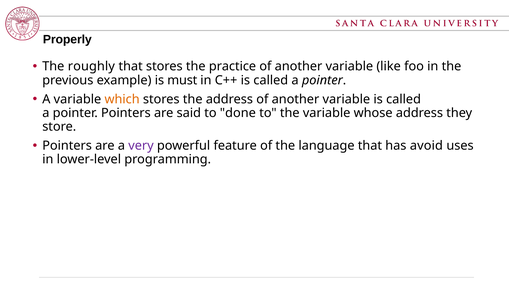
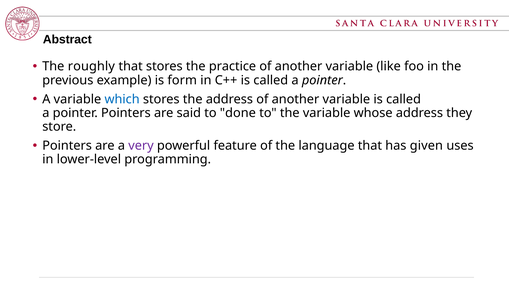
Properly: Properly -> Abstract (67, 40)
must: must -> form (182, 80)
which colour: orange -> blue (122, 99)
avoid: avoid -> given (426, 146)
